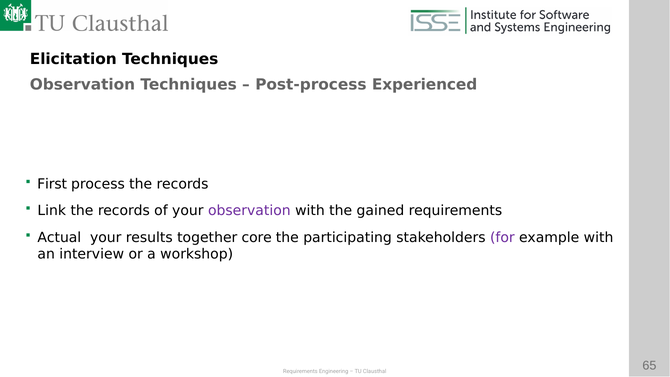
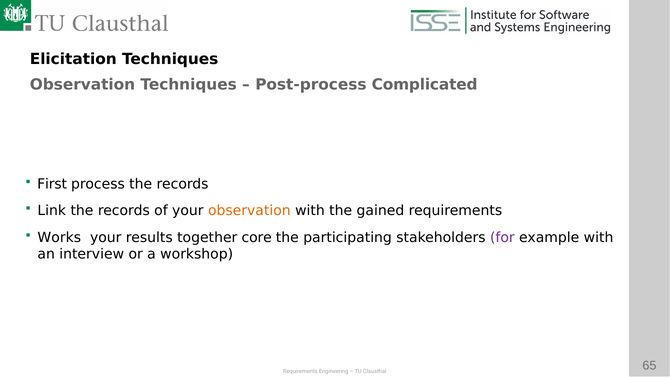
Experienced: Experienced -> Complicated (425, 85)
observation colour: purple -> orange (249, 211)
Actual: Actual -> Works (59, 237)
